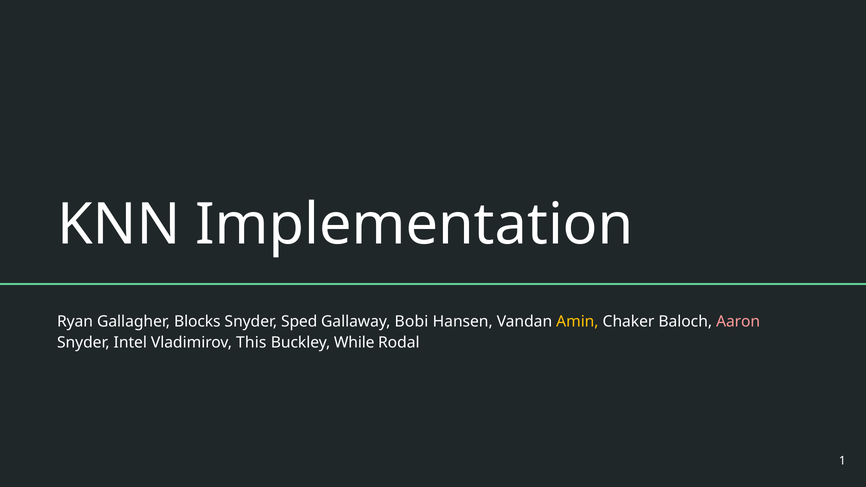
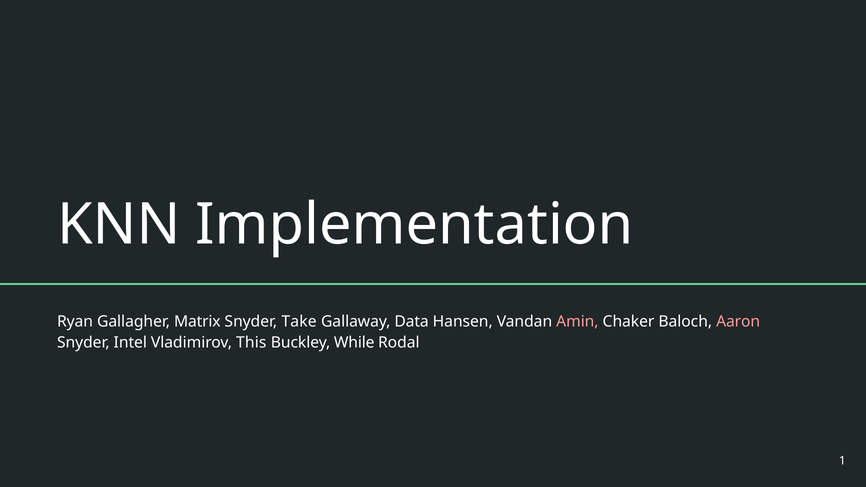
Blocks: Blocks -> Matrix (197, 321)
Sped: Sped -> Take (299, 321)
Bobi: Bobi -> Data (412, 321)
Amin colour: yellow -> pink (577, 321)
